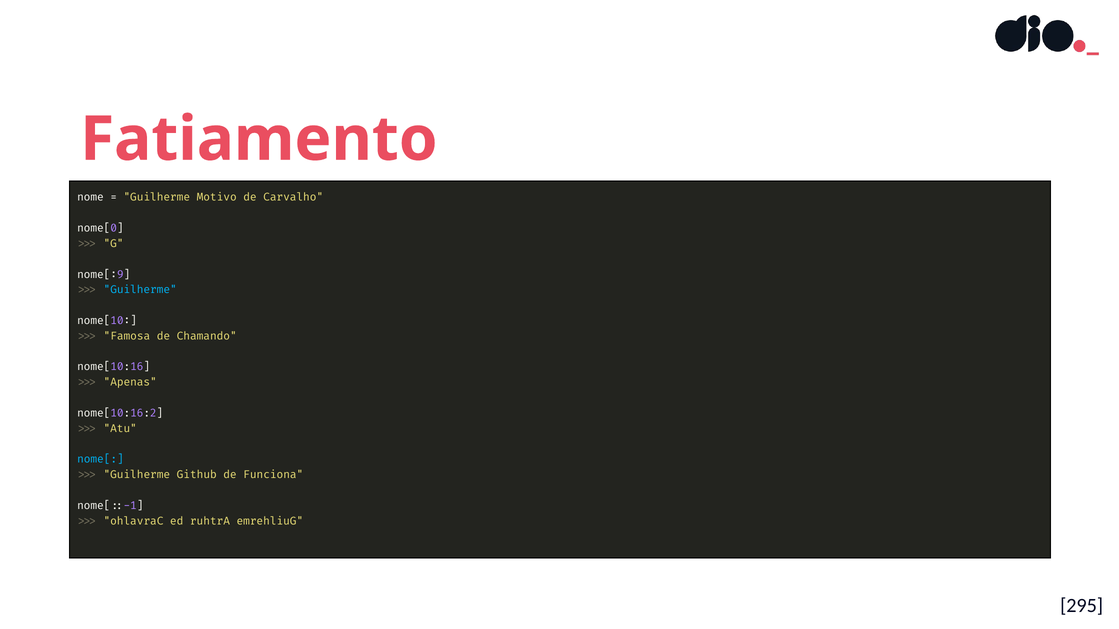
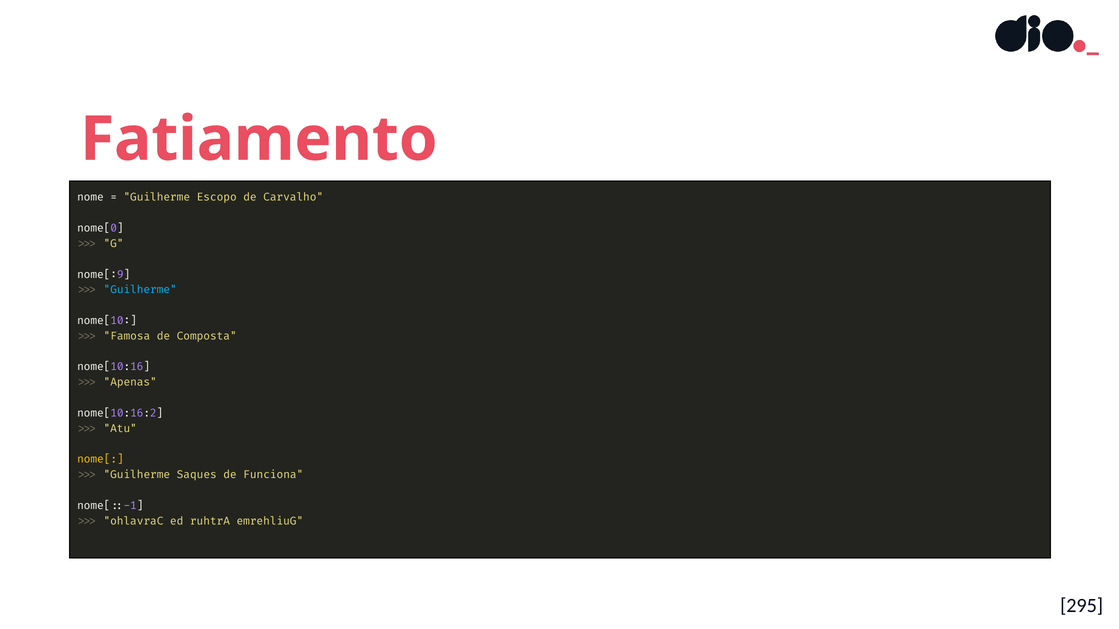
Motivo: Motivo -> Escopo (217, 198)
Chamando: Chamando -> Composta (207, 336)
nome[ colour: light blue -> yellow (100, 460)
Github: Github -> Saques (197, 475)
